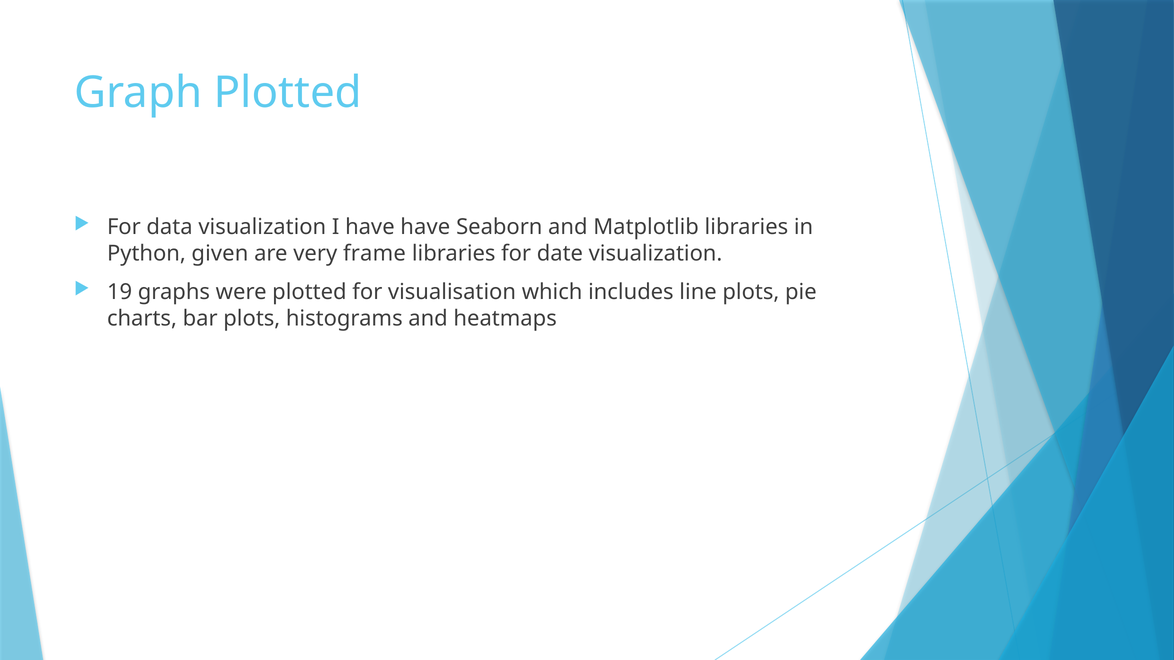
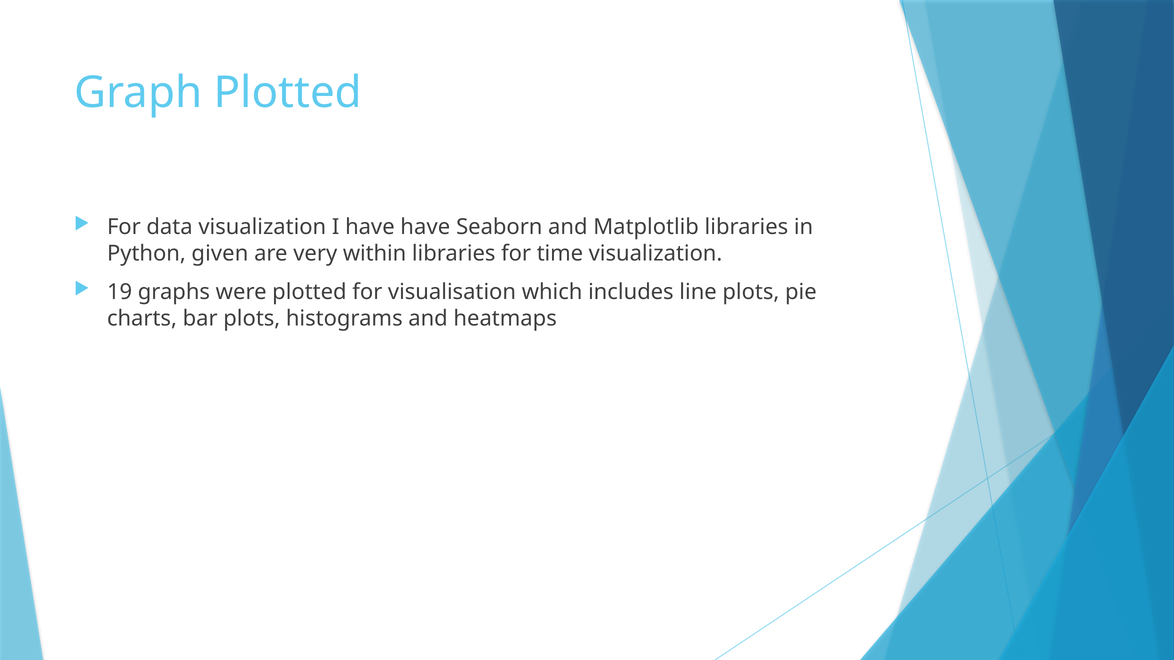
frame: frame -> within (375, 254)
date: date -> time (560, 254)
